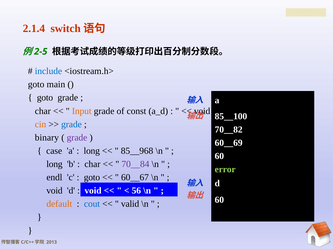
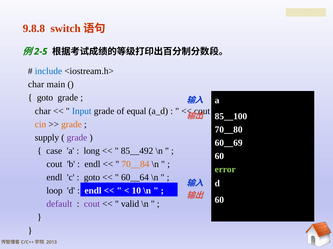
2.1.4: 2.1.4 -> 9.8.8 (34, 29)
goto: goto -> char (36, 85)
Input colour: orange -> blue (82, 111)
const: const -> equal (137, 111)
void: void -> cout (202, 111)
grade colour: blue -> orange (71, 125)
70__82: 70__82 -> 70__80 (229, 130)
binary: binary -> supply (47, 138)
85__968: 85__968 -> 85__492 (137, 151)
long: long -> cout (54, 165)
char: char -> endl (92, 165)
70__84 colour: purple -> orange (135, 165)
60__67: 60__67 -> 60__64 (135, 178)
void: void -> loop (54, 191)
void: void -> endl (93, 191)
56: 56 -> 10 (136, 191)
default colour: orange -> purple (59, 205)
cout colour: blue -> purple (92, 205)
